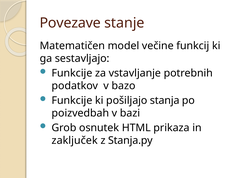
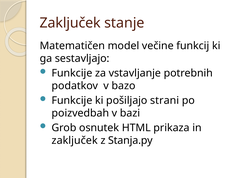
Povezave: Povezave -> Zaključek (70, 23)
stanja: stanja -> strani (165, 101)
